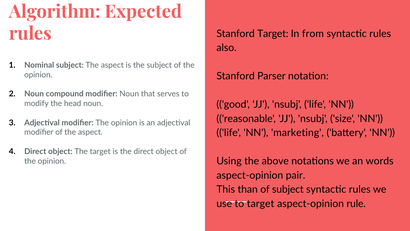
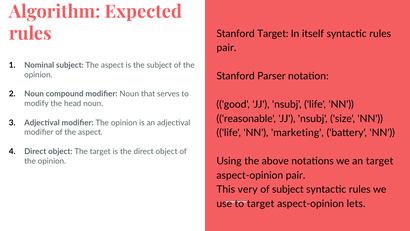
from: from -> itself (313, 34)
also: also -> pair (226, 48)
an words: words -> target (380, 161)
than: than -> very (248, 189)
rule: rule -> lets (356, 203)
